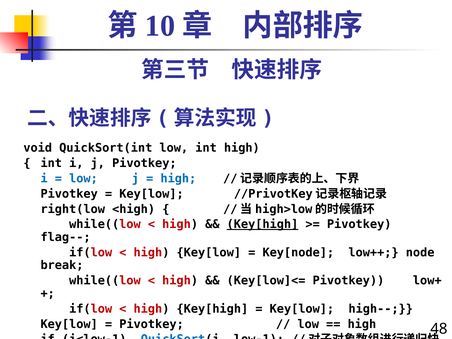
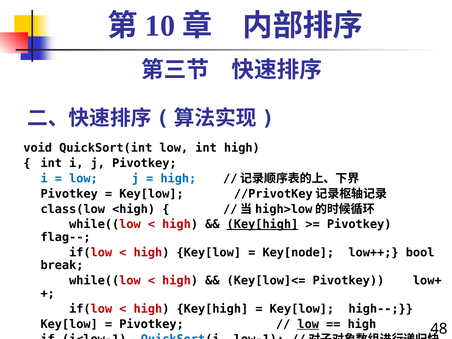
right(low: right(low -> class(low (73, 209)
node: node -> bool (420, 253)
low underline: none -> present (308, 324)
